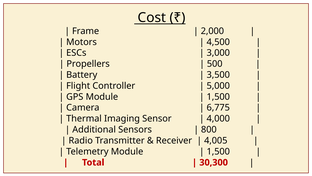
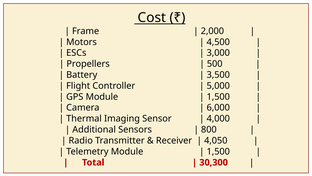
6,775: 6,775 -> 6,000 (218, 107)
4,005: 4,005 -> 4,050 (216, 140)
